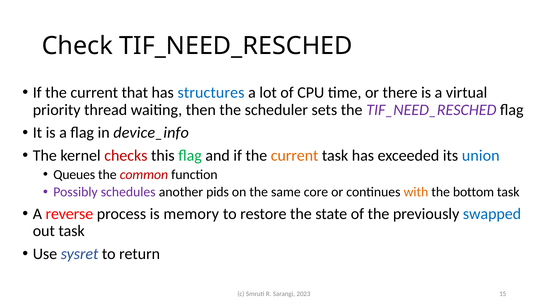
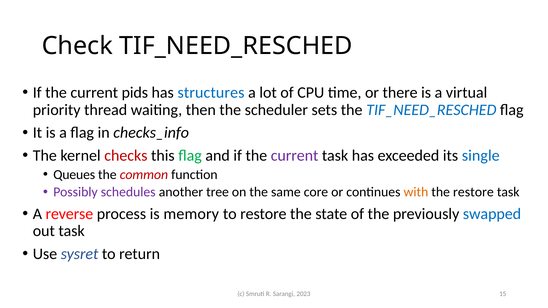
that: that -> pids (135, 93)
TIF_NEED_RESCHED colour: purple -> blue (431, 110)
device_info: device_info -> checks_info (151, 133)
current colour: orange -> purple (295, 156)
union: union -> single (481, 156)
pids: pids -> tree (218, 192)
the bottom: bottom -> restore (473, 192)
